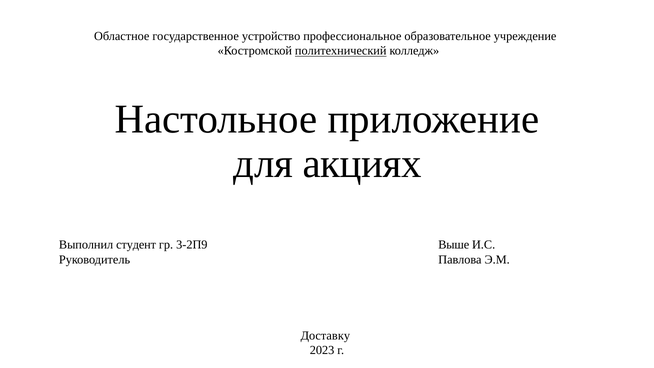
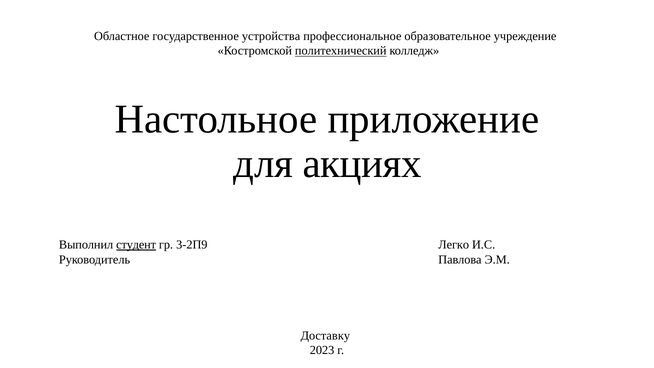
устройство: устройство -> устройства (271, 36)
студент underline: none -> present (136, 245)
Выше: Выше -> Легко (454, 245)
